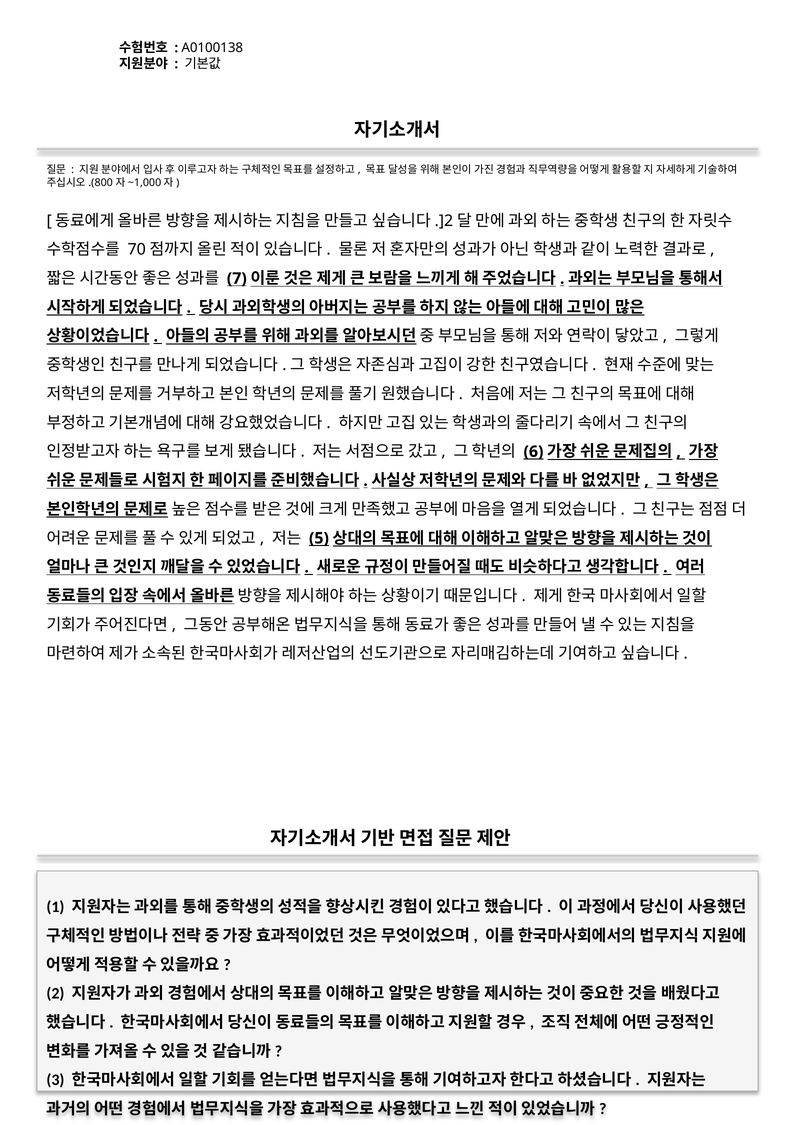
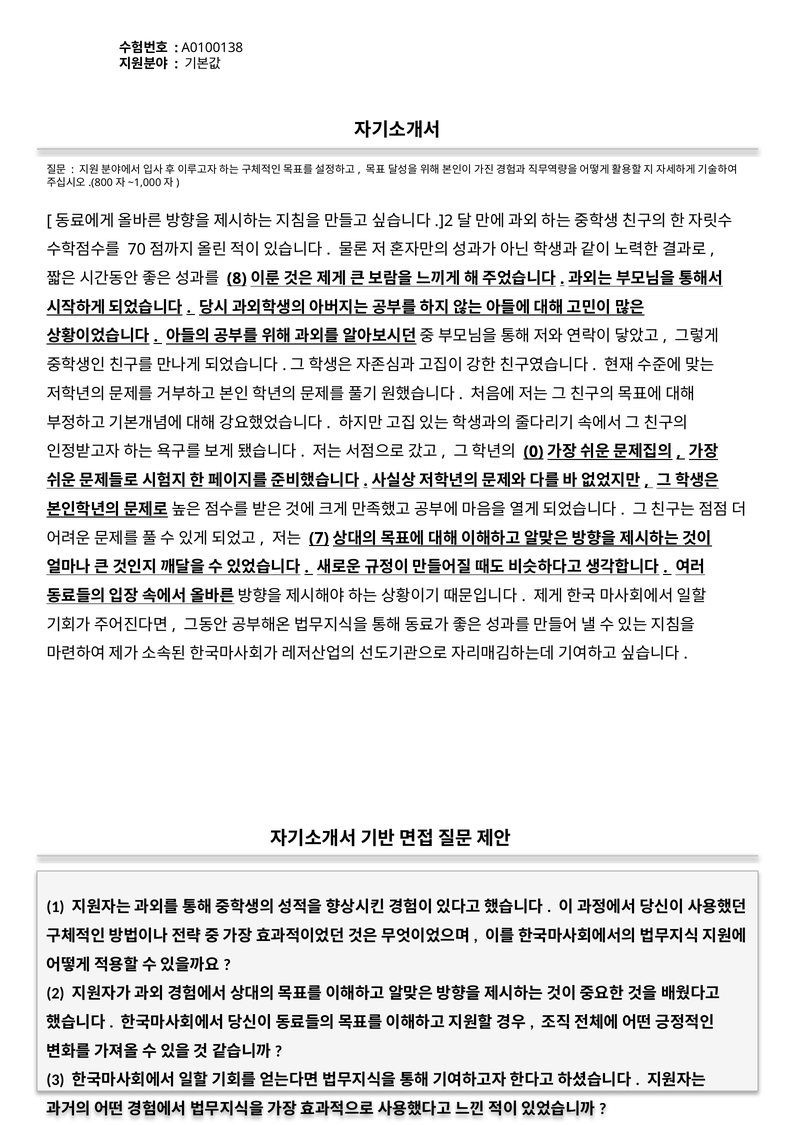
7: 7 -> 8 (237, 278)
6: 6 -> 0 (533, 451)
5: 5 -> 7 (319, 538)
